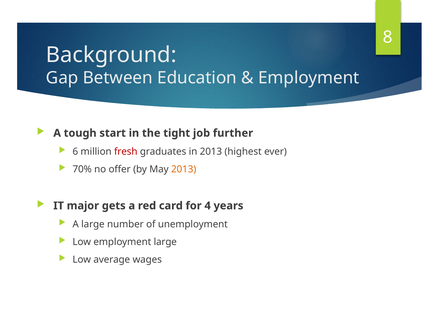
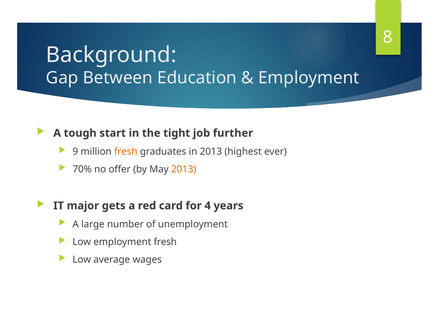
6: 6 -> 9 (75, 152)
fresh colour: red -> orange (126, 152)
employment large: large -> fresh (165, 242)
